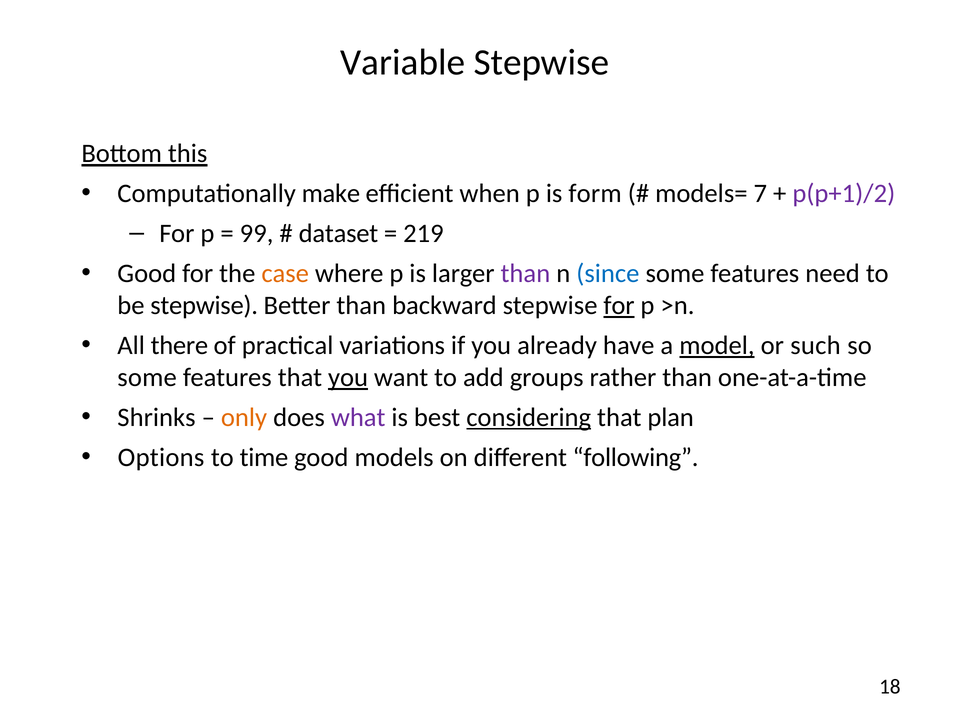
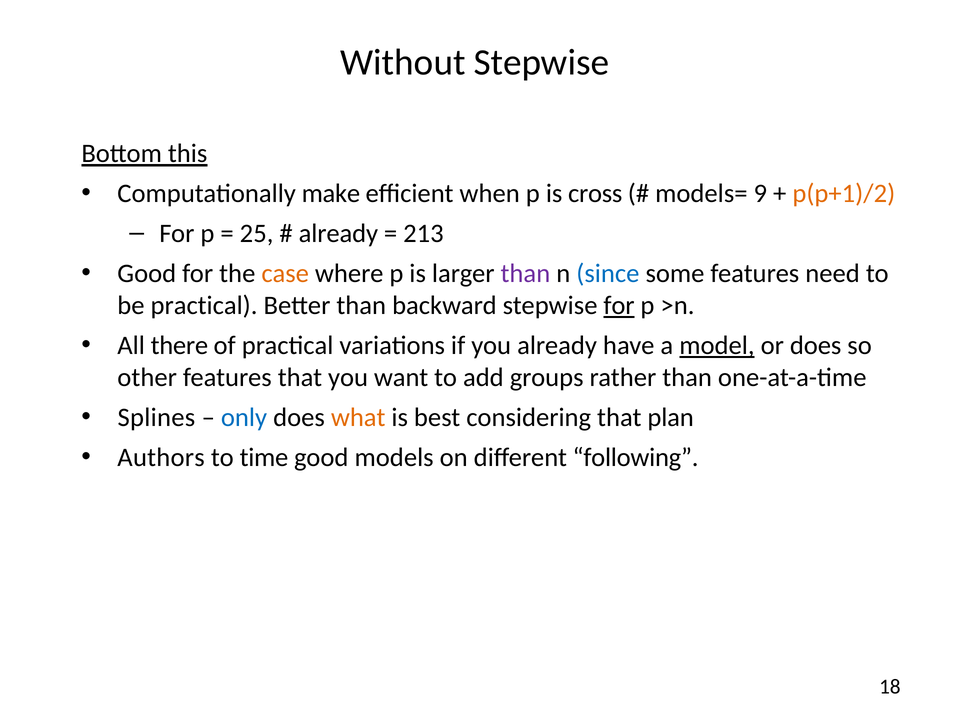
Variable: Variable -> Without (403, 62)
form: form -> cross (595, 194)
7: 7 -> 9 (760, 194)
p(p+1)/2 colour: purple -> orange (844, 194)
99: 99 -> 25 (257, 233)
dataset: dataset -> already (338, 233)
219: 219 -> 213 (423, 233)
be stepwise: stepwise -> practical (204, 305)
or such: such -> does (816, 345)
some: some -> other (147, 377)
you underline: present -> none (348, 377)
Shrinks: Shrinks -> Splines (156, 417)
only colour: orange -> blue (244, 417)
what colour: purple -> orange (358, 417)
considering underline: present -> none (529, 417)
Options: Options -> Authors (161, 457)
